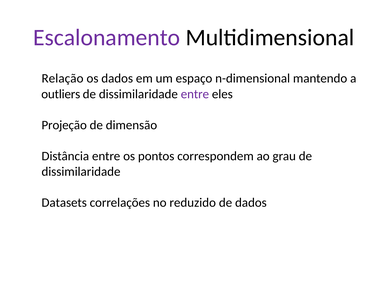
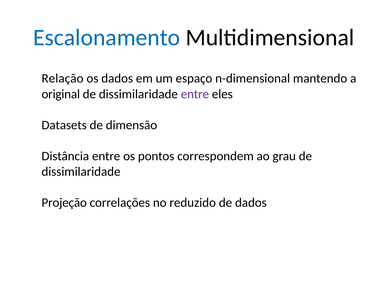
Escalonamento colour: purple -> blue (107, 38)
outliers: outliers -> original (61, 94)
Projeção: Projeção -> Datasets (64, 125)
Datasets: Datasets -> Projeção (64, 203)
